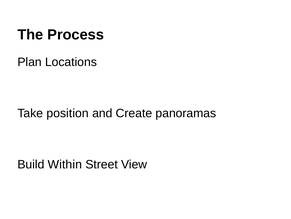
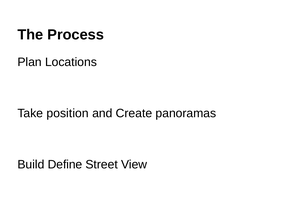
Within: Within -> Define (65, 164)
